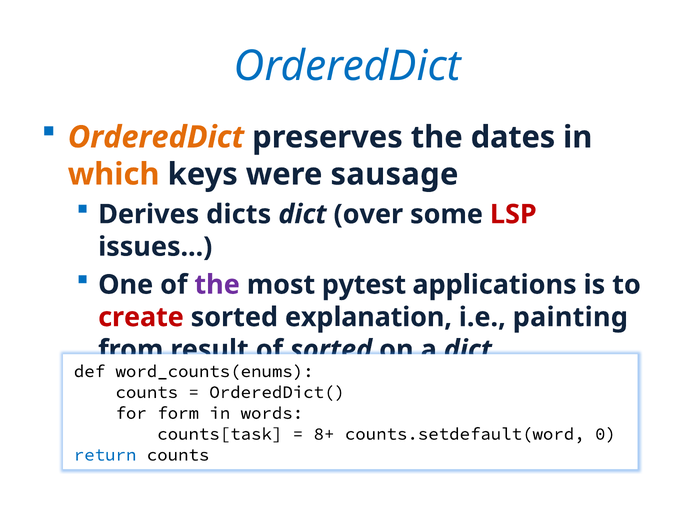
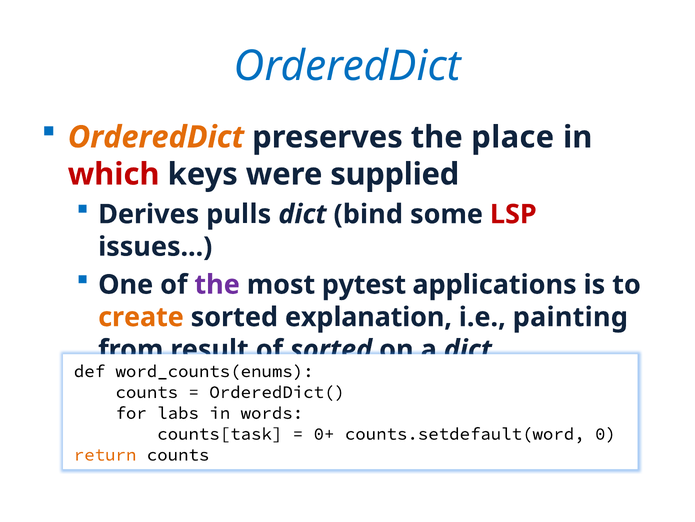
dates: dates -> place (513, 137)
which colour: orange -> red (114, 174)
sausage: sausage -> supplied (395, 174)
dicts: dicts -> pulls (239, 214)
over: over -> bind (368, 214)
create colour: red -> orange (141, 317)
form: form -> labs (178, 412)
8+: 8+ -> 0+ (324, 433)
return colour: blue -> orange (105, 454)
